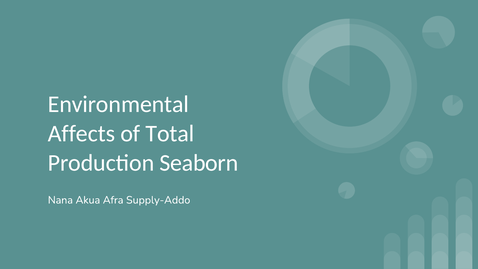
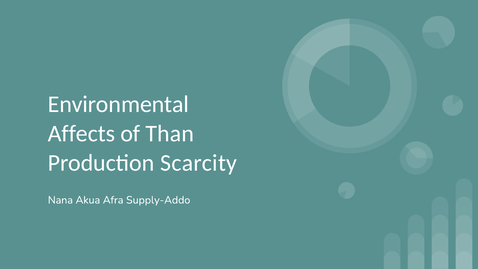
Total: Total -> Than (170, 134)
Seaborn: Seaborn -> Scarcity (199, 163)
